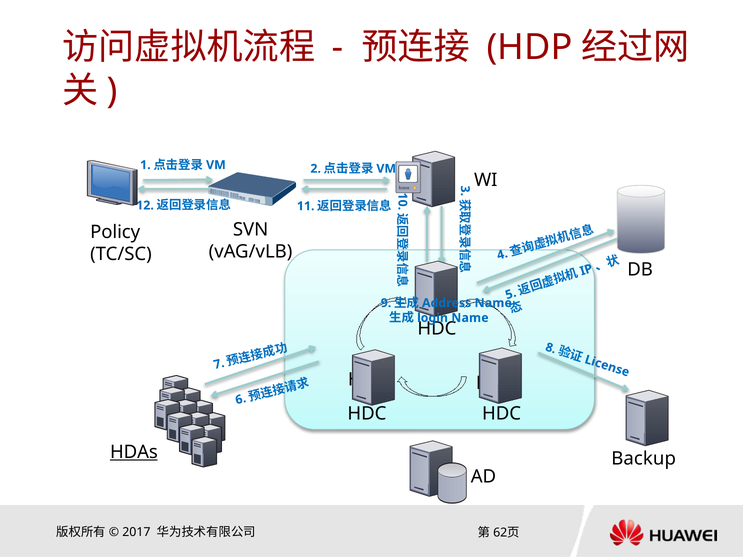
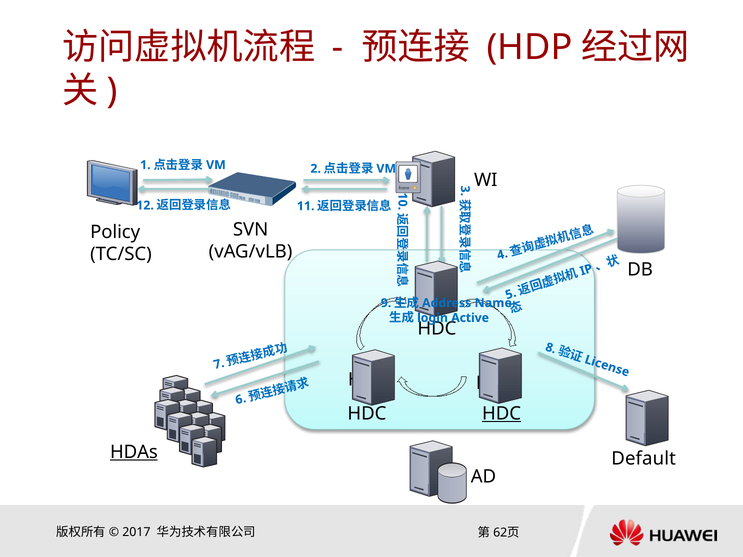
Name: Name -> Active (470, 318)
HDC underline: none -> present (502, 414)
Backup: Backup -> Default (644, 459)
